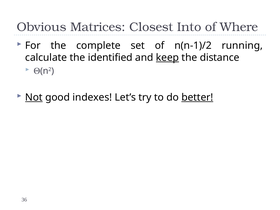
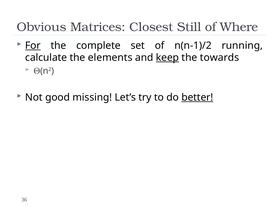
Into: Into -> Still (189, 27)
For underline: none -> present (33, 45)
identified: identified -> elements (110, 58)
distance: distance -> towards (220, 58)
Not underline: present -> none (34, 97)
indexes: indexes -> missing (92, 97)
